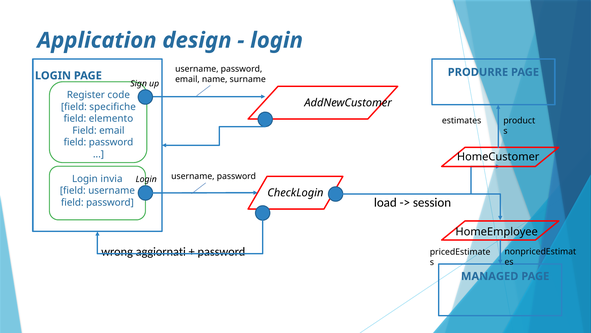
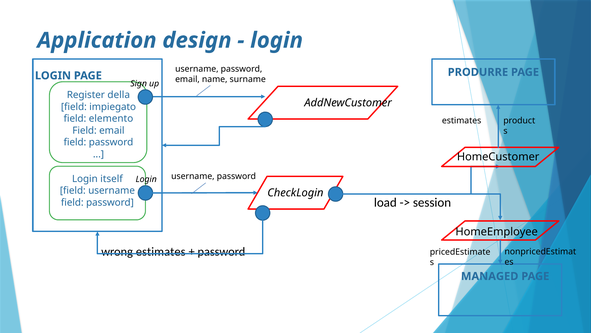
code: code -> della (119, 95)
specifiche: specifiche -> impiegato (113, 107)
invia: invia -> itself (112, 178)
wrong aggiornati: aggiornati -> estimates (161, 251)
